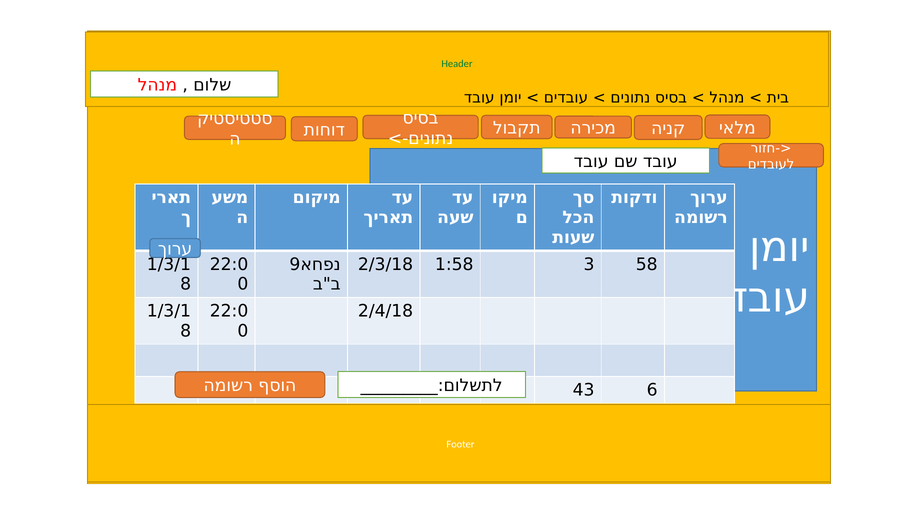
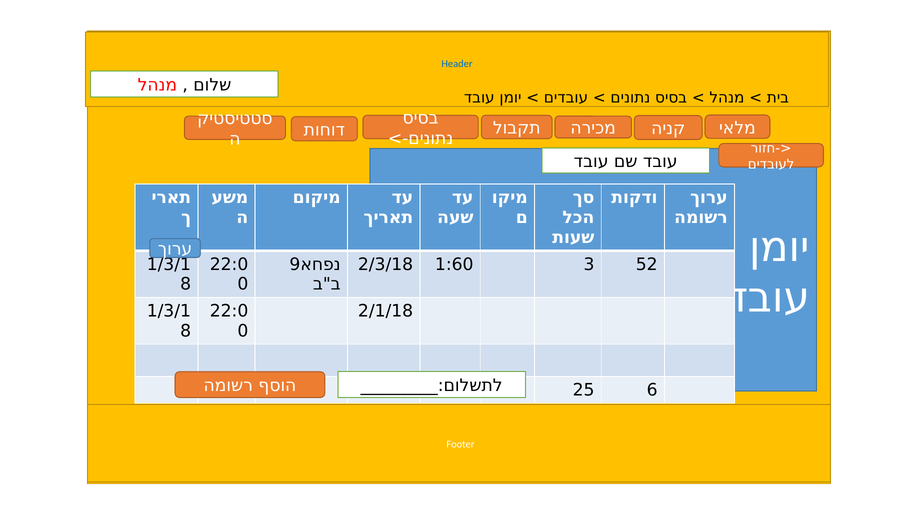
Header colour: green -> blue (457, 64)
1:58: 1:58 -> 1:60 (454, 265)
58: 58 -> 52 (647, 265)
2/4/18: 2/4/18 -> 2/1/18 (386, 311)
43: 43 -> 25 (584, 390)
